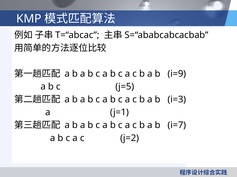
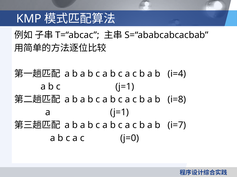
i=9: i=9 -> i=4 (177, 74)
c j=5: j=5 -> j=1 (125, 87)
i=3: i=3 -> i=8 (177, 100)
j=2: j=2 -> j=0 (130, 139)
